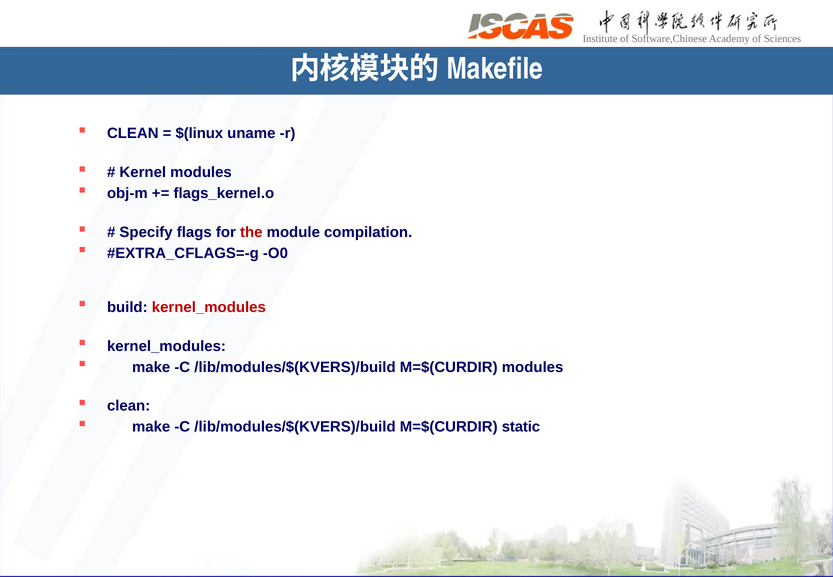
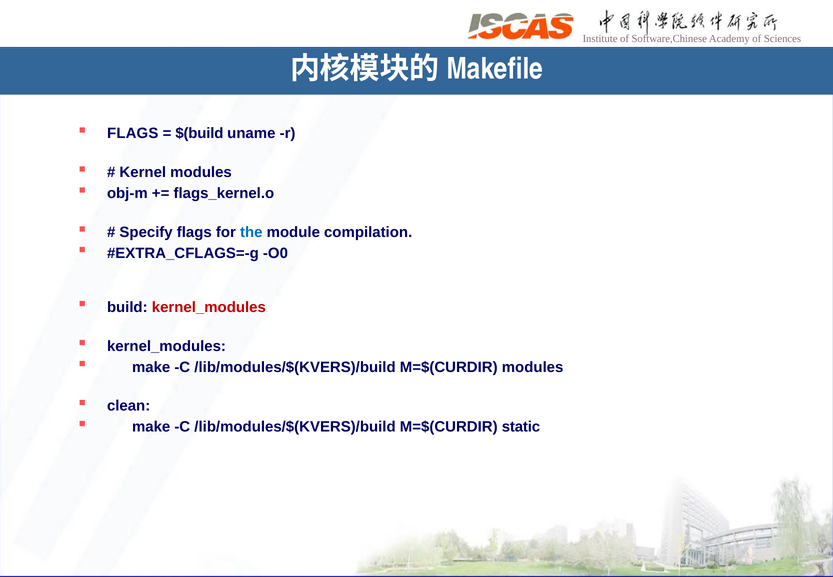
CLEAN: CLEAN -> FLAGS (133, 133)
$(linux: $(linux -> $(build (199, 133)
the colour: red -> blue (251, 232)
